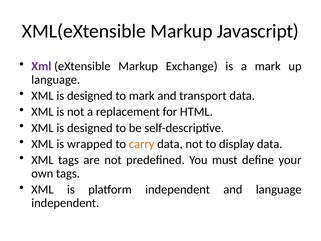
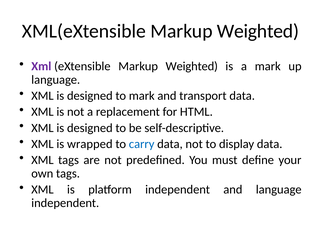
XML(eXtensible Markup Javascript: Javascript -> Weighted (258, 31)
eXtensible Markup Exchange: Exchange -> Weighted (192, 66)
carry colour: orange -> blue (142, 144)
